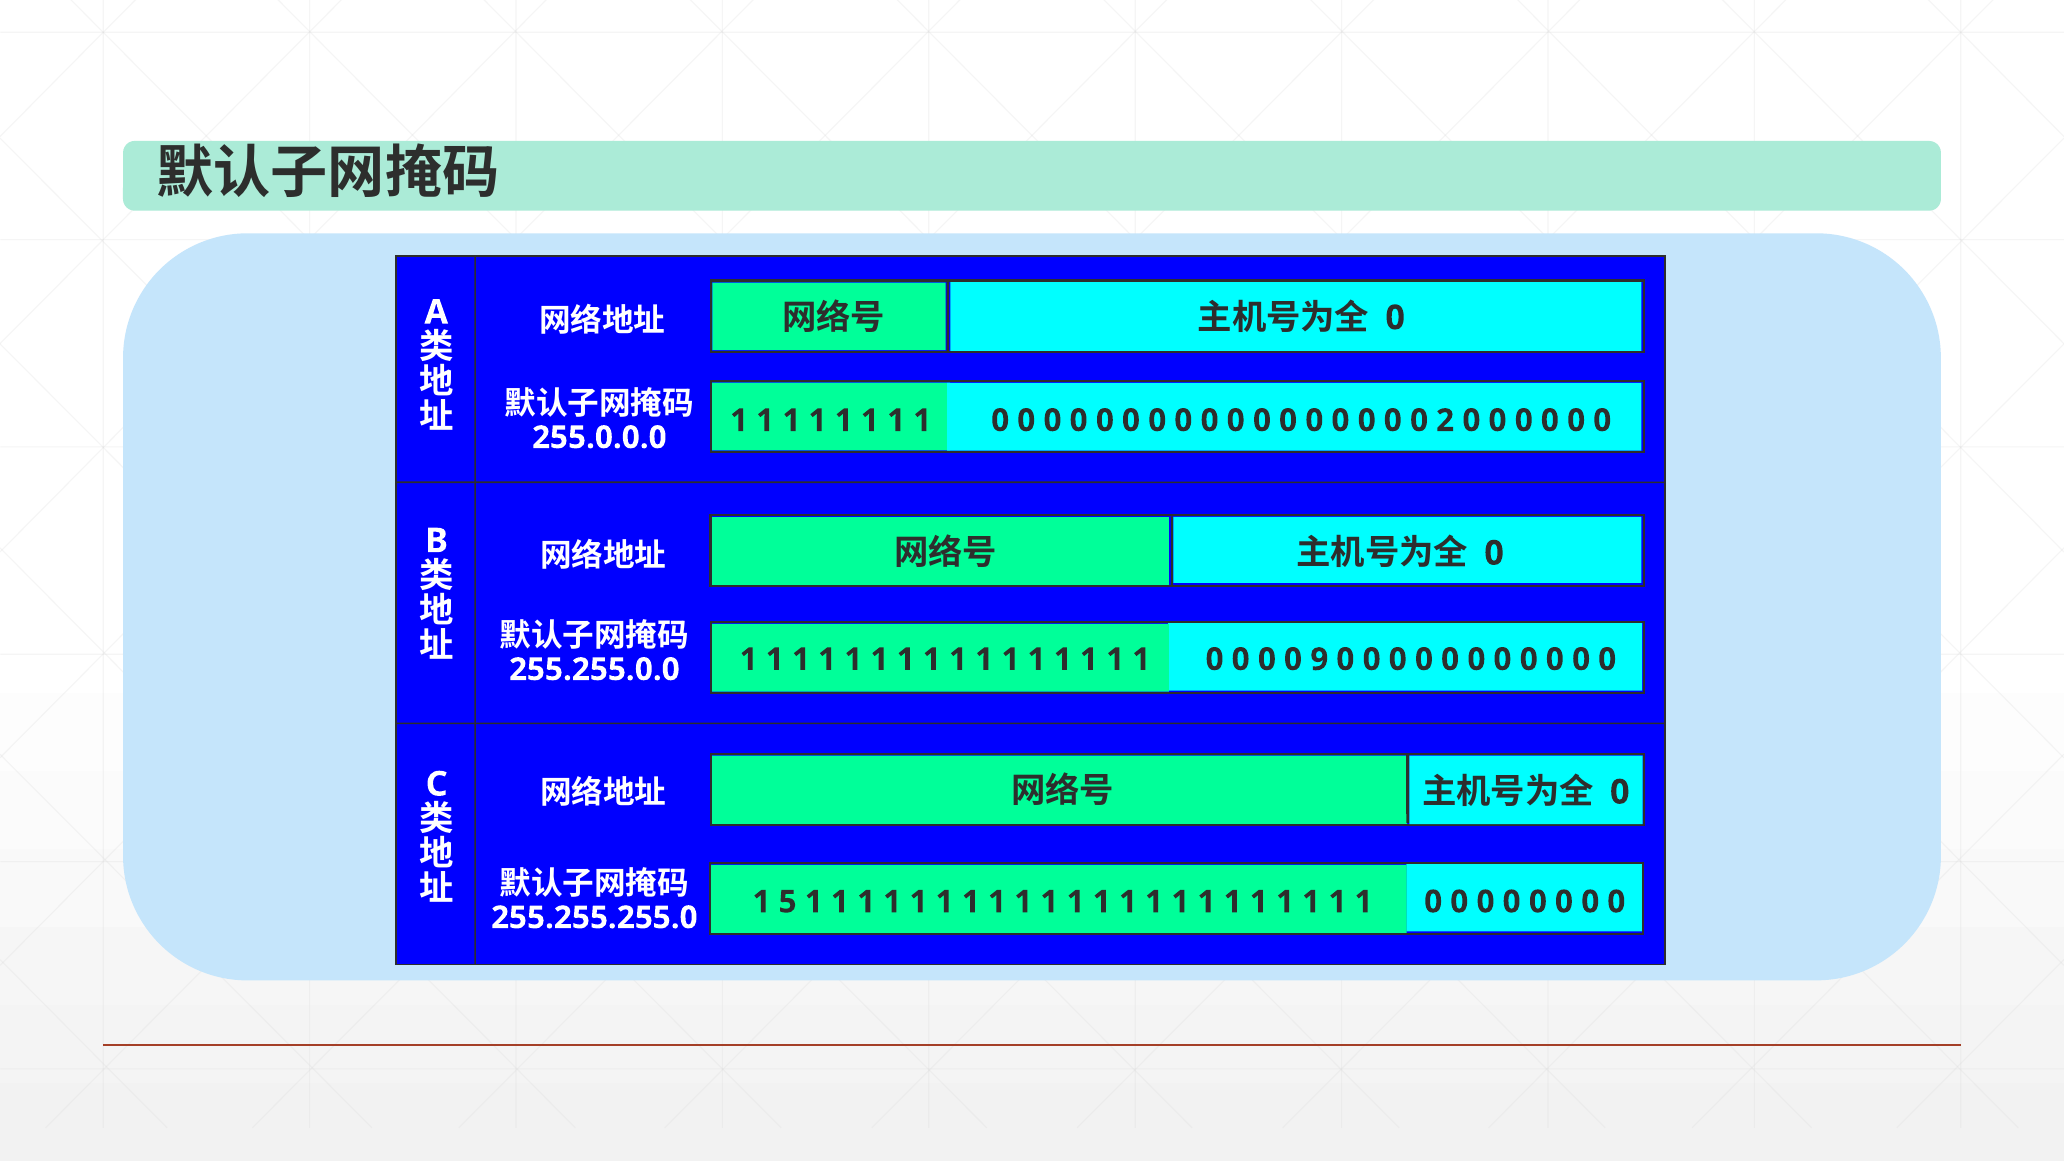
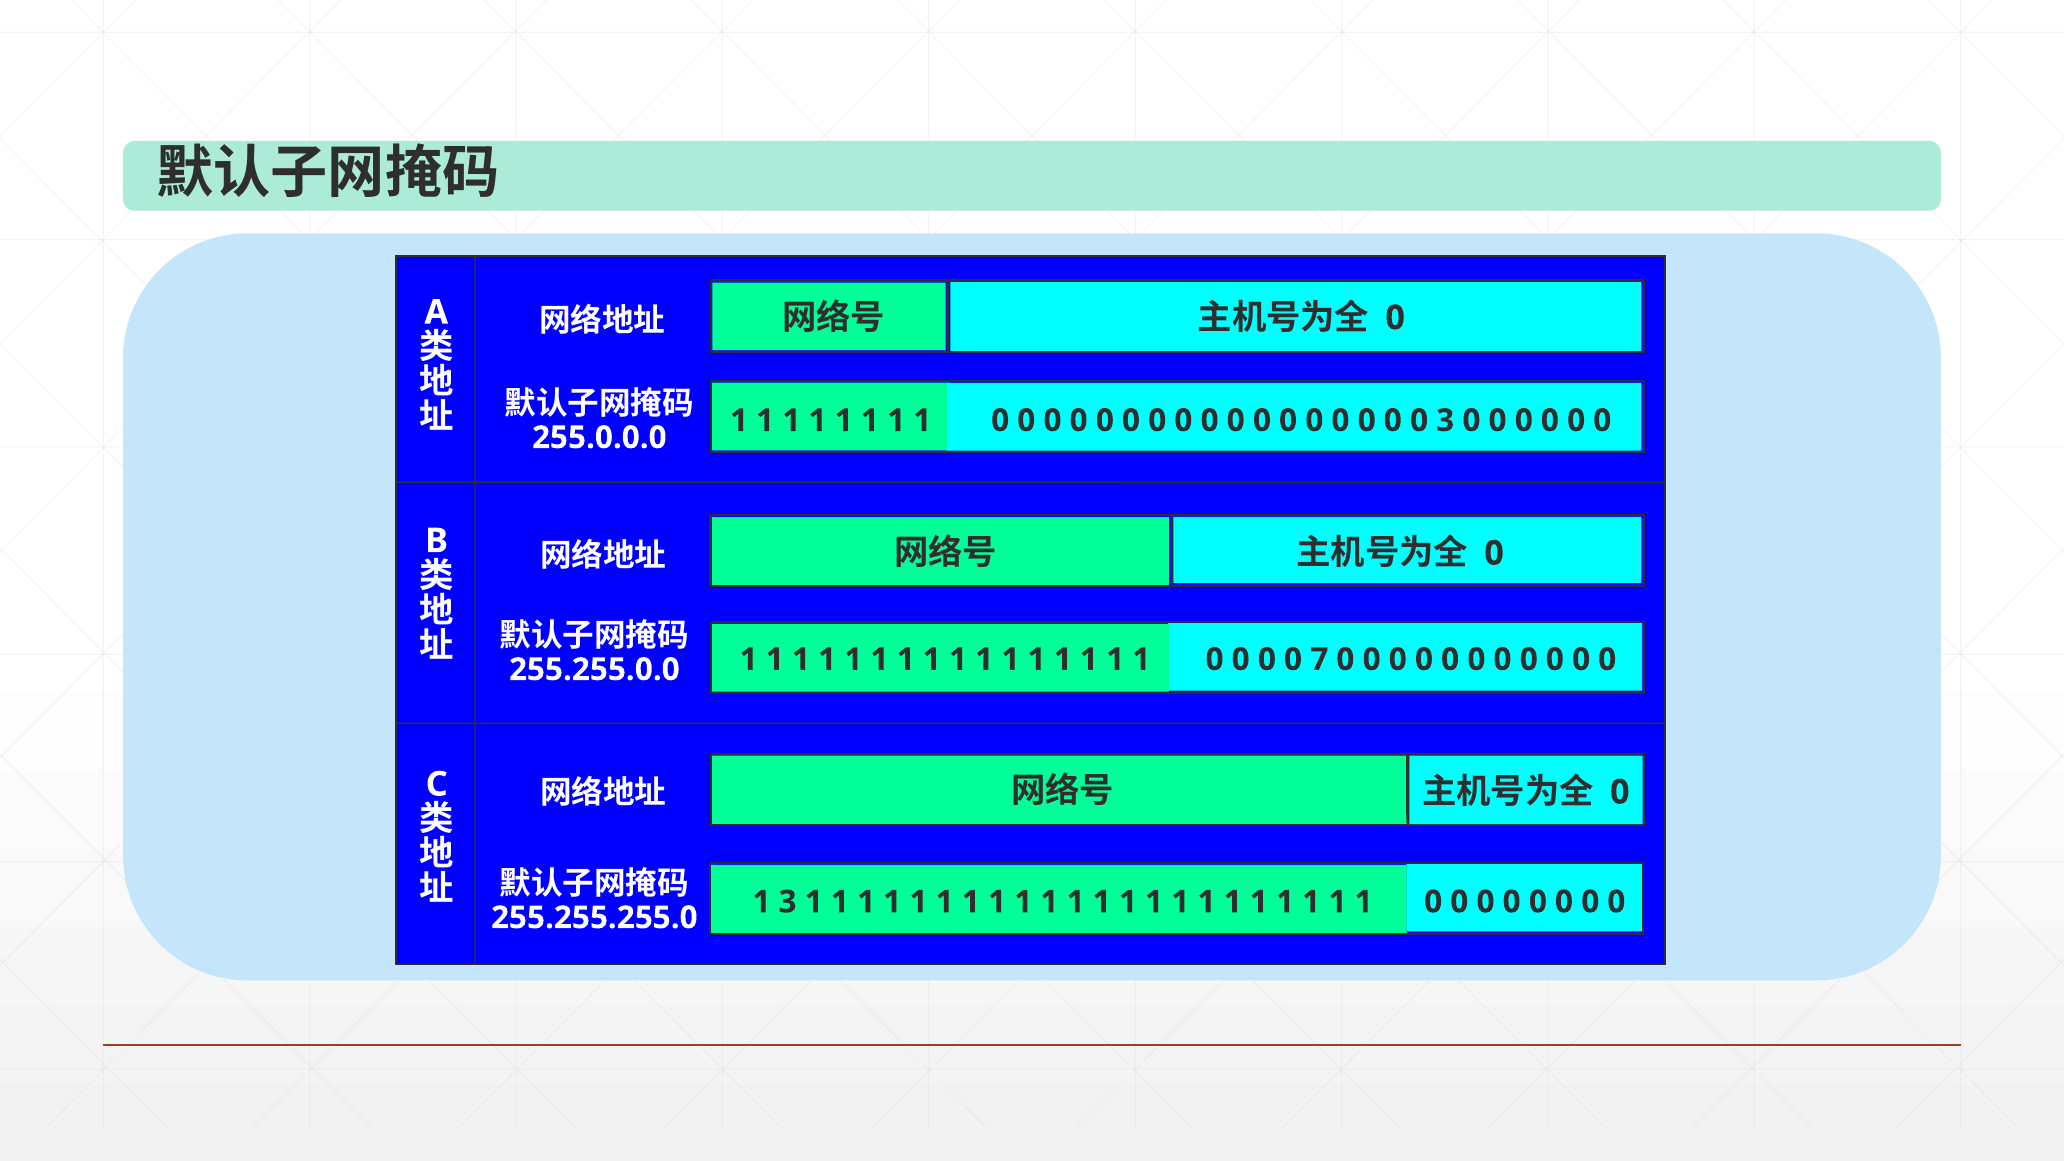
0 2: 2 -> 3 (1445, 421)
9: 9 -> 7 (1319, 660)
1 5: 5 -> 3 (788, 902)
